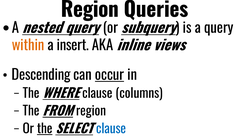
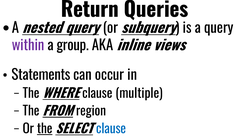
Region: Region -> Return (90, 10)
within colour: orange -> purple (28, 46)
insert: insert -> group (73, 46)
Descending: Descending -> Statements (41, 75)
occur underline: present -> none (109, 75)
columns: columns -> multiple (139, 94)
